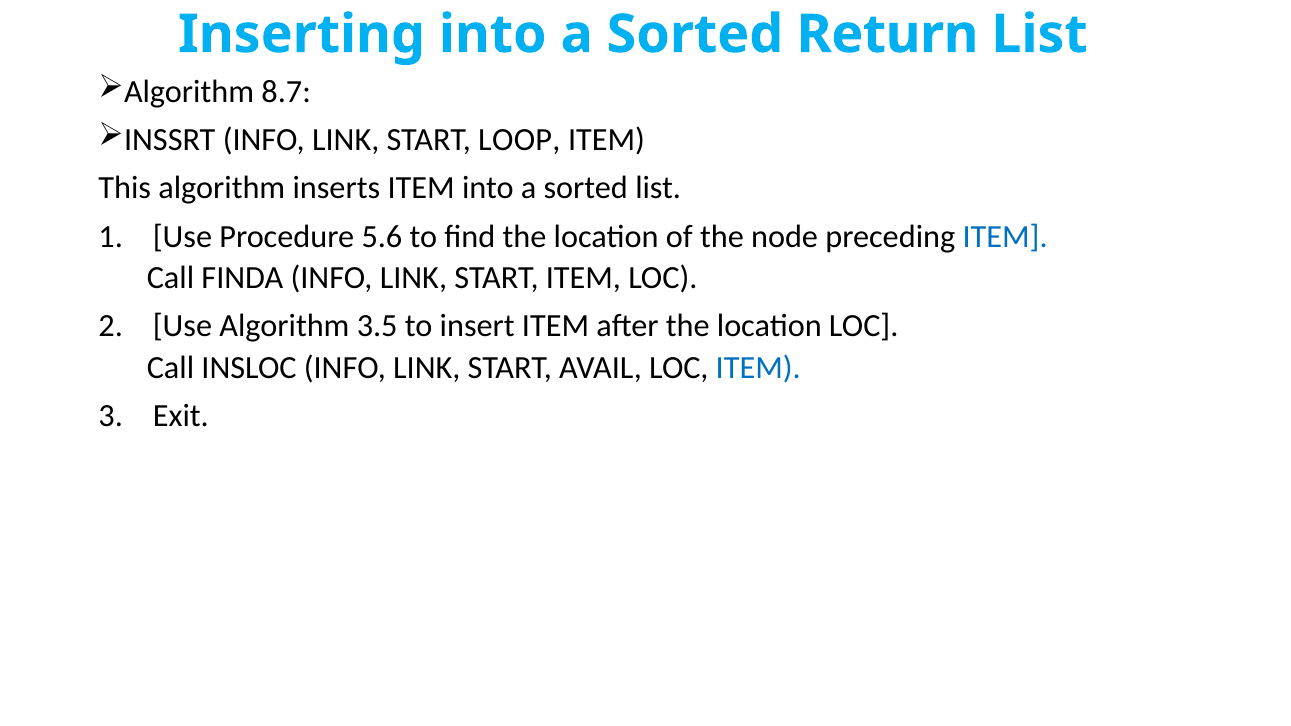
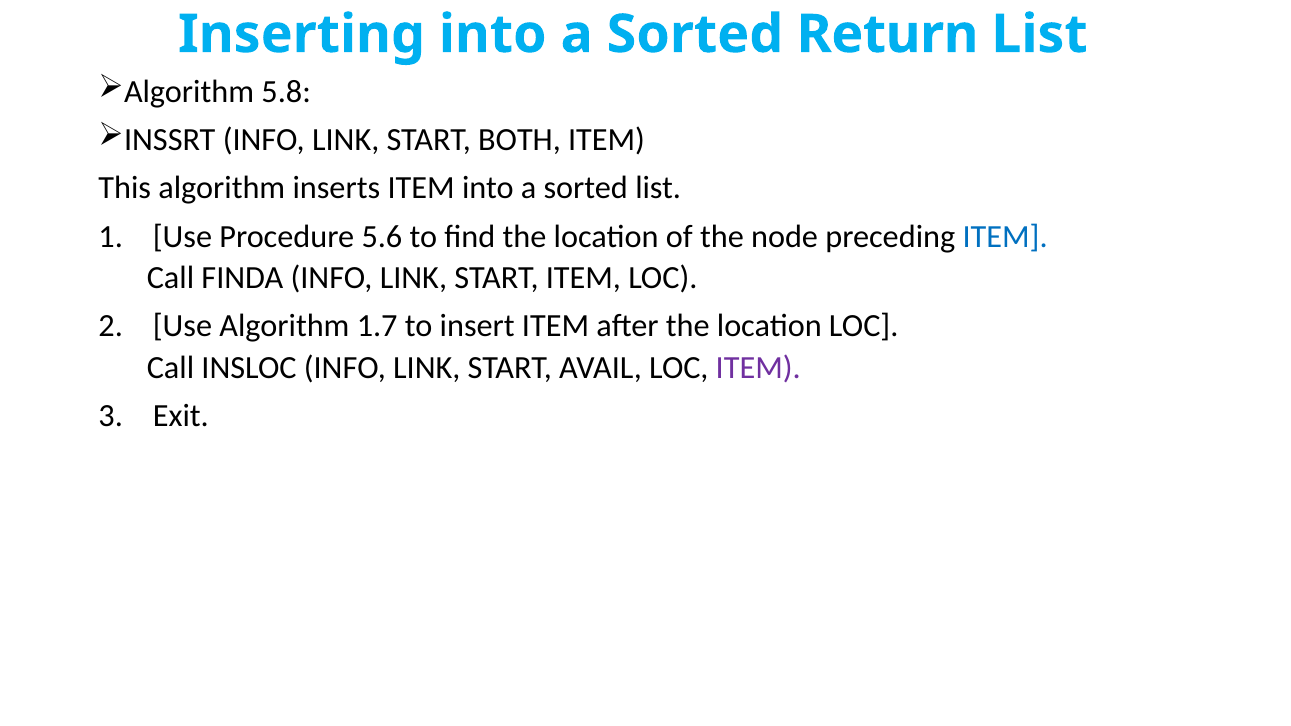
8.7: 8.7 -> 5.8 (286, 92)
LOOP: LOOP -> BOTH (519, 140)
3.5: 3.5 -> 1.7 (377, 326)
ITEM colour: blue -> purple (758, 368)
